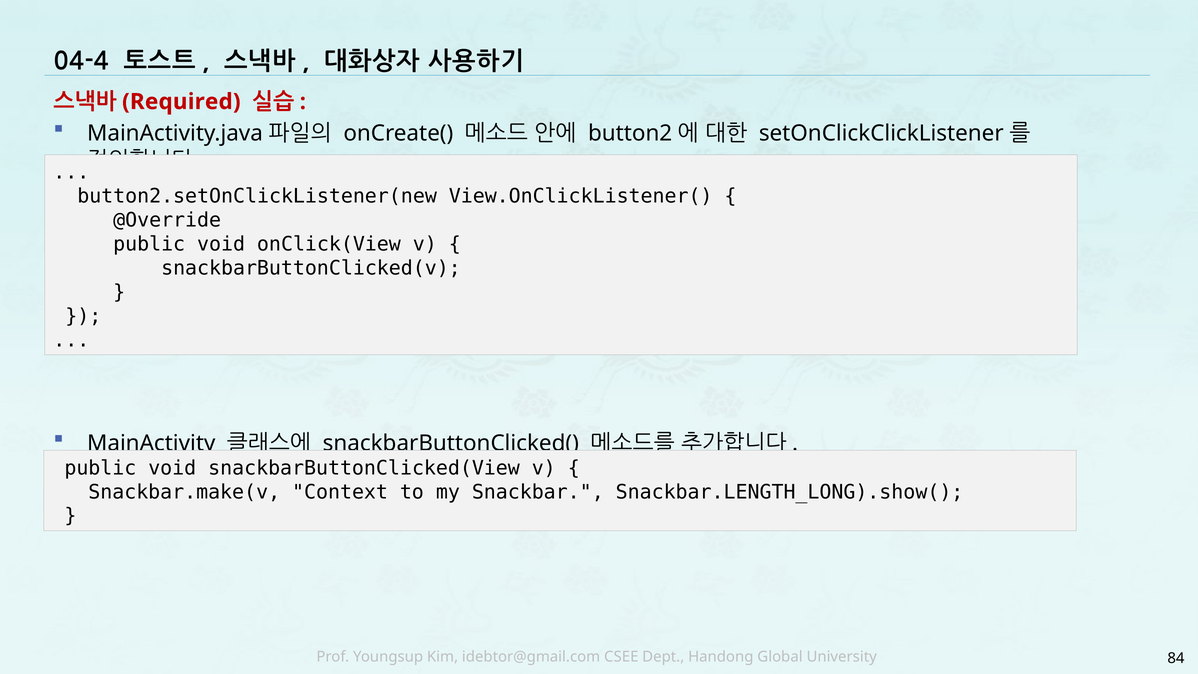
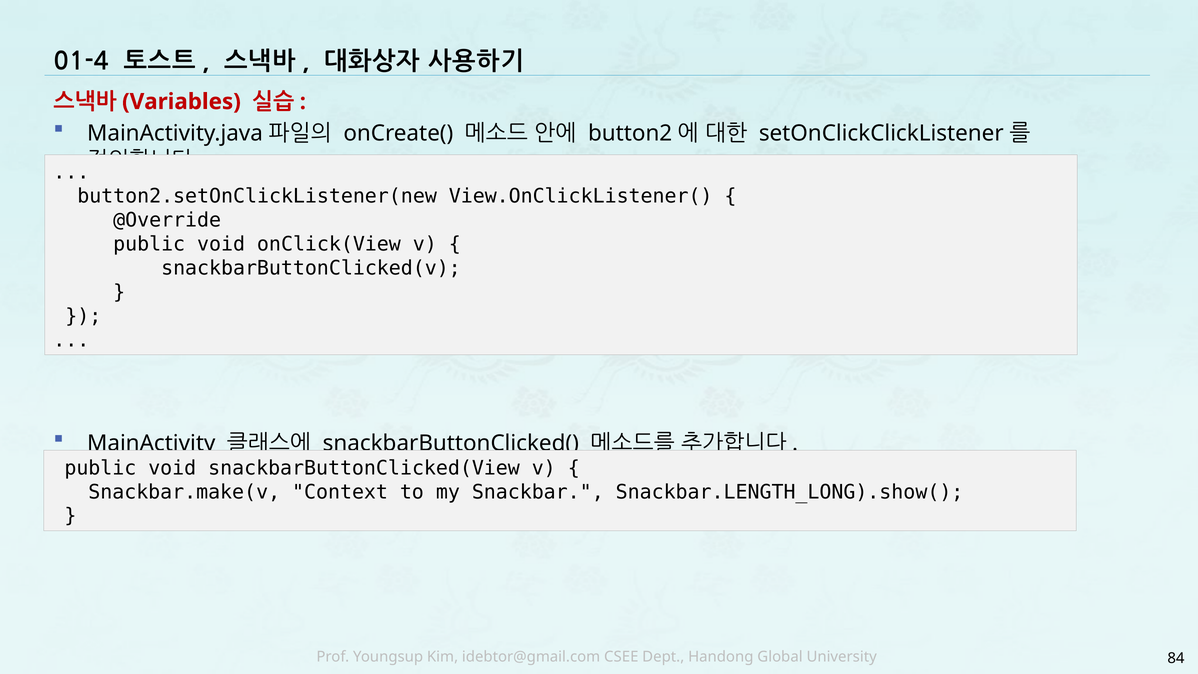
04-4: 04-4 -> 01-4 (81, 62)
Required: Required -> Variables (181, 102)
